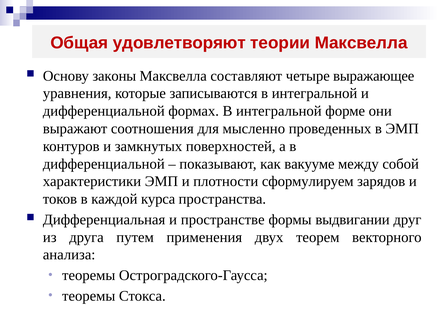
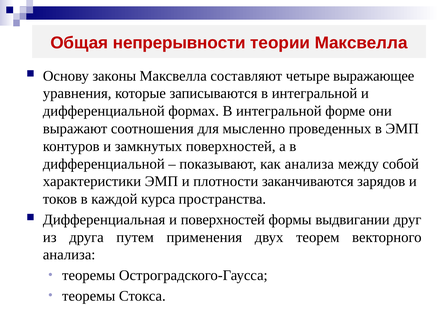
удовлетворяют: удовлетворяют -> непрерывности (179, 43)
как вакууме: вакууме -> анализа (309, 164)
сформулируем: сформулируем -> заканчиваются (308, 181)
и пространстве: пространстве -> поверхностей (223, 220)
